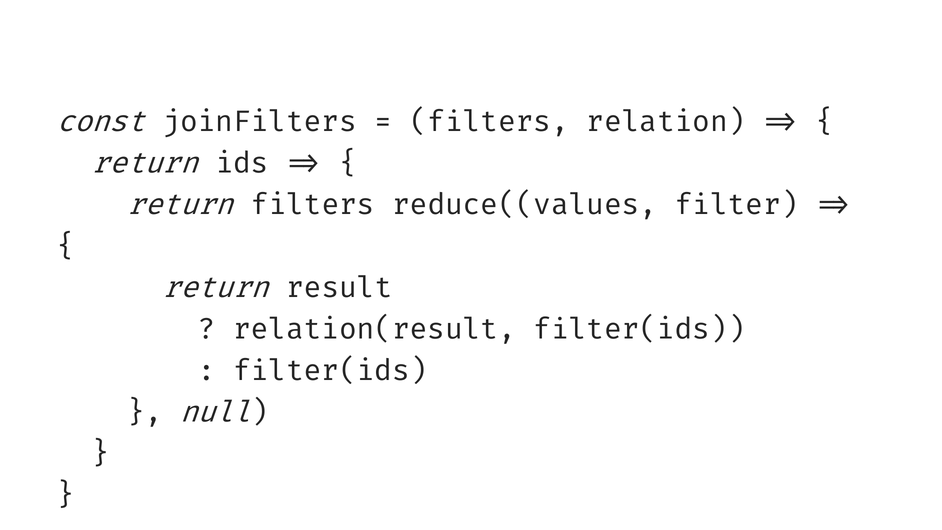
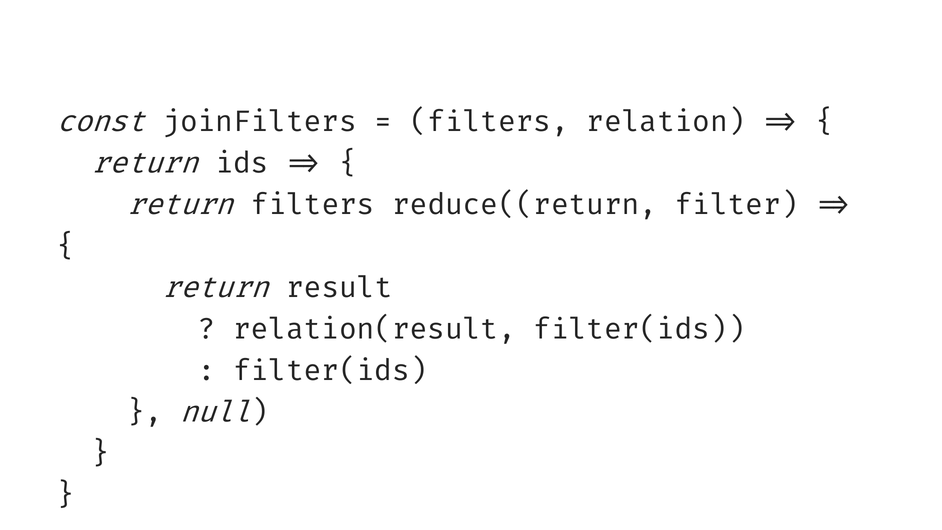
filters.reduce((values: filters.reduce((values -> filters.reduce((return (454, 205)
